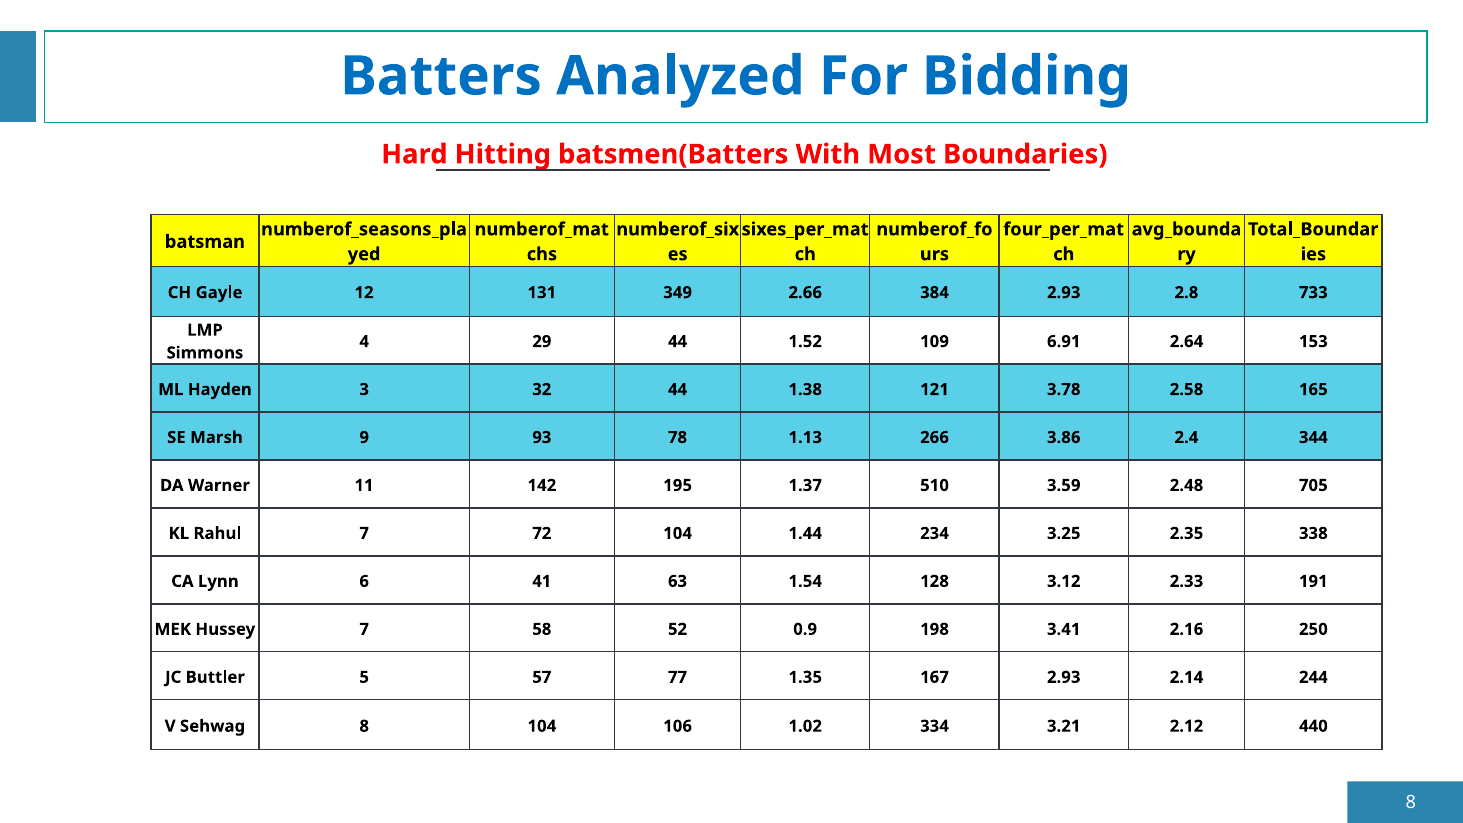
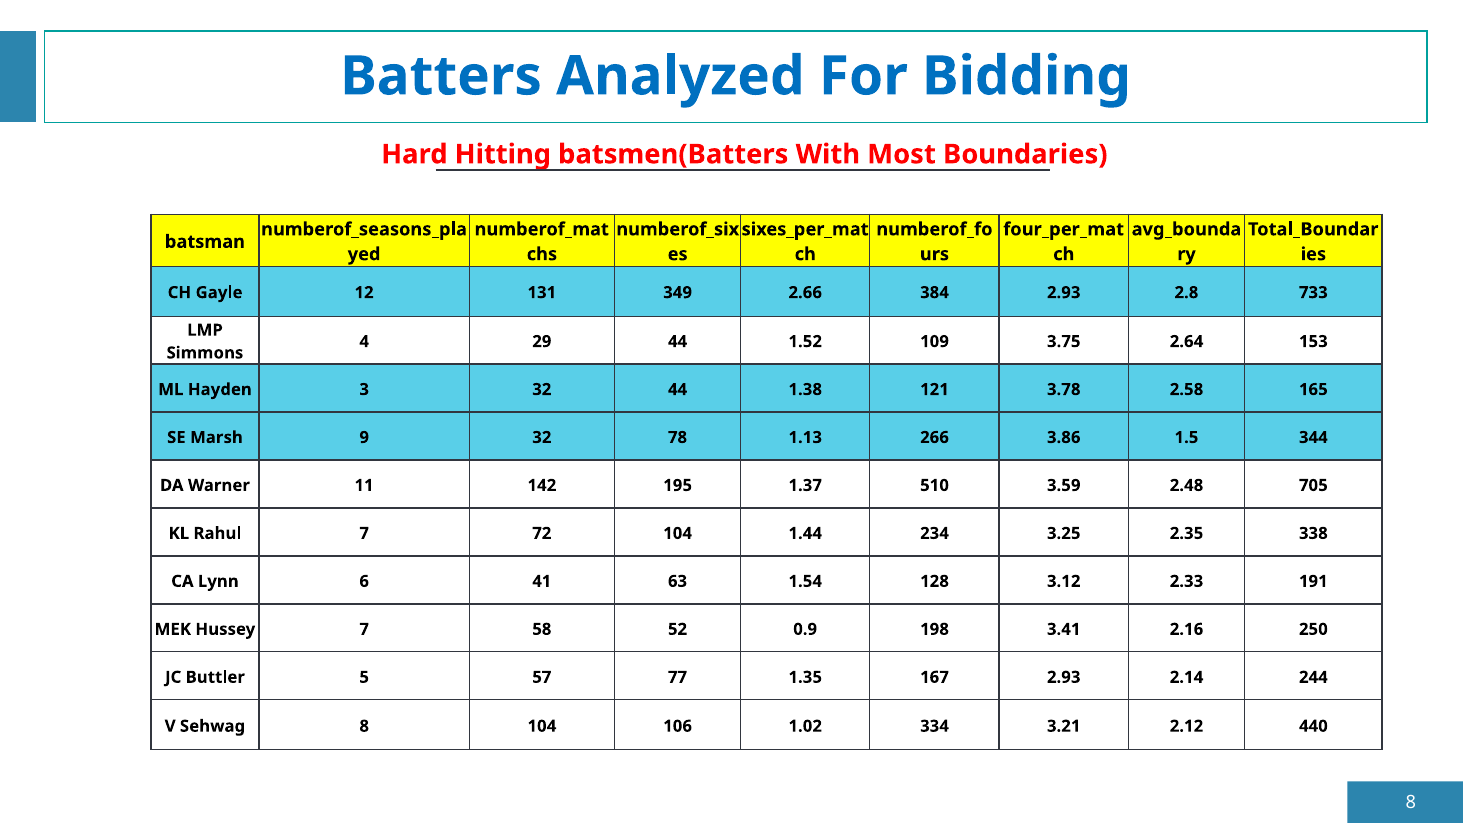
6.91: 6.91 -> 3.75 (1064, 342)
9 93: 93 -> 32 (542, 437)
2.4: 2.4 -> 1.5 (1186, 437)
